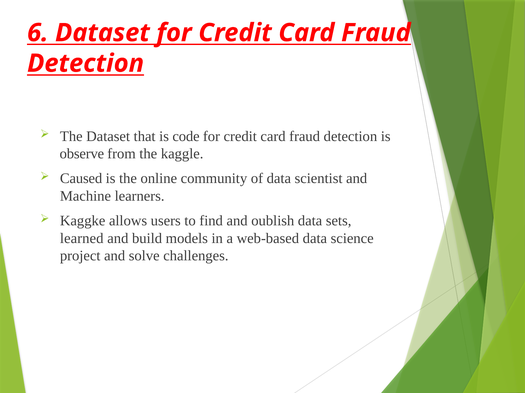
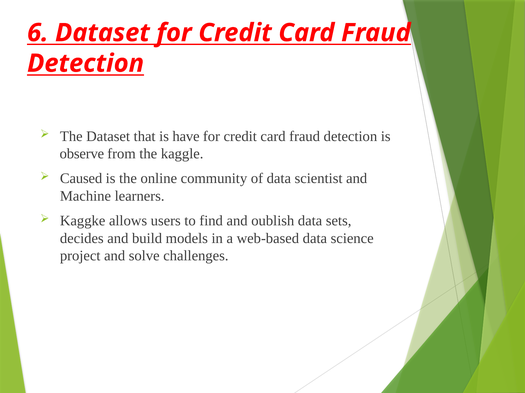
code: code -> have (186, 136)
learned: learned -> decides (82, 239)
